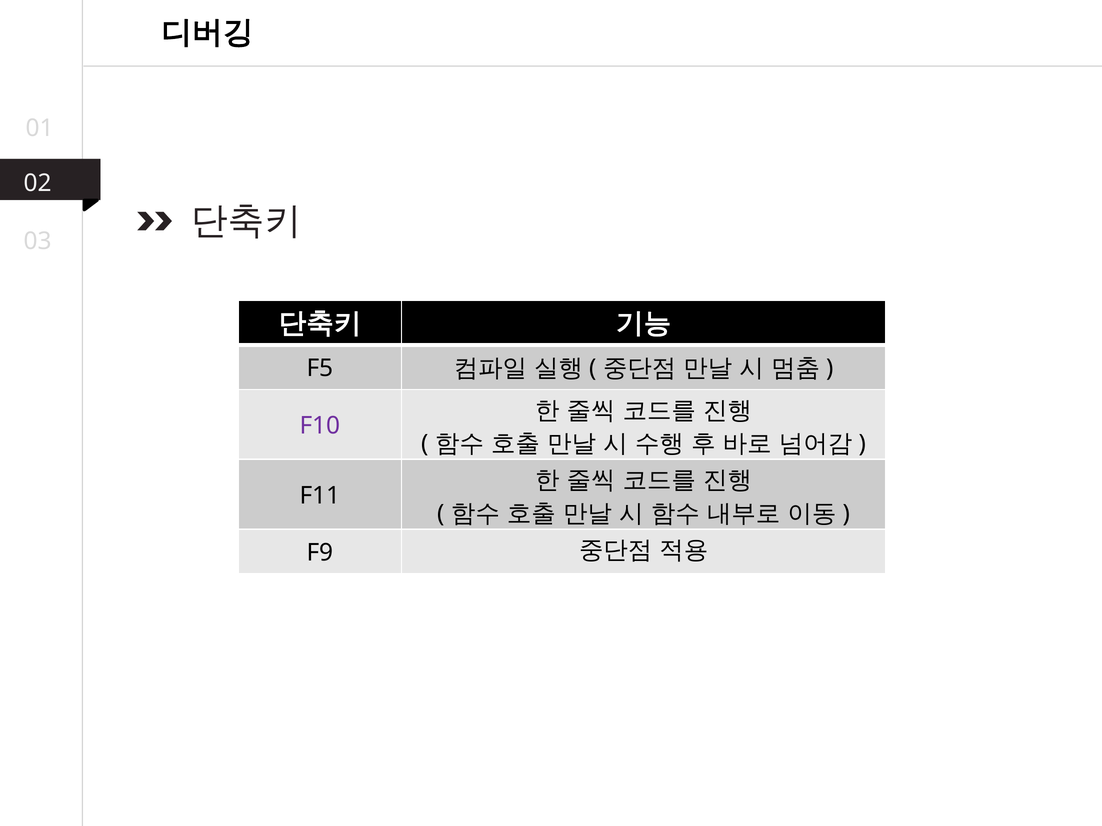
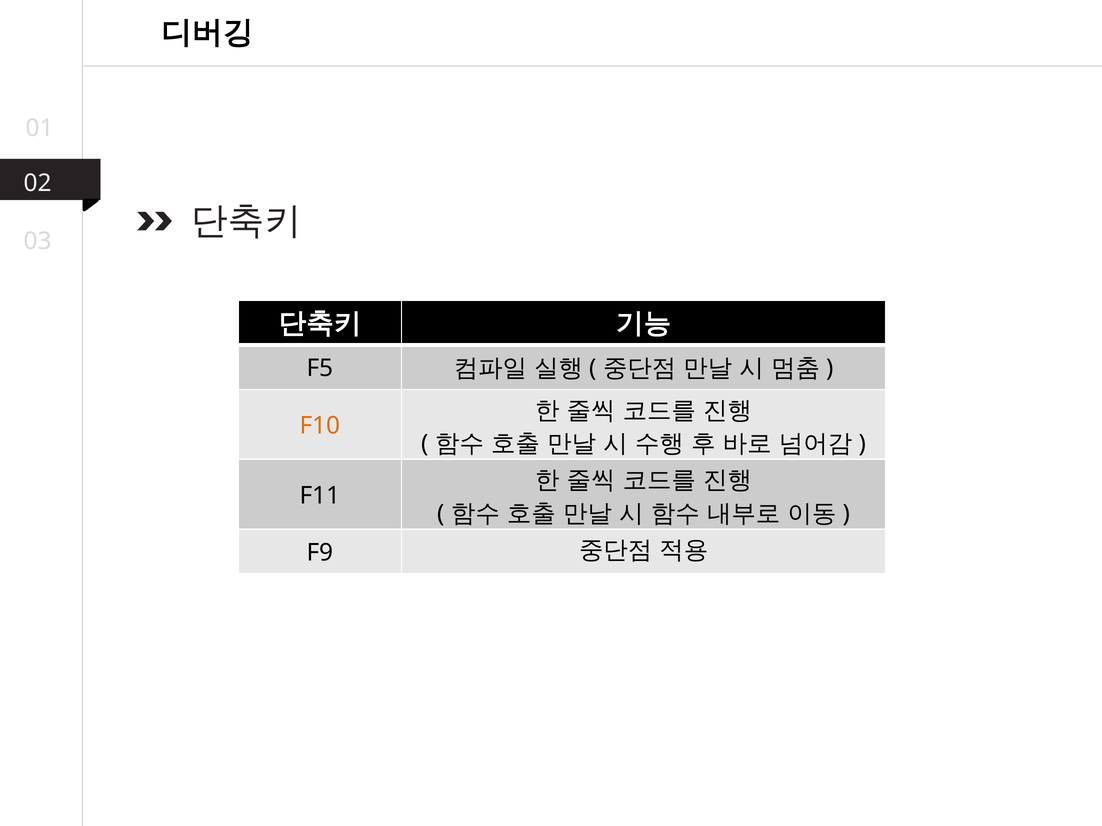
F10 colour: purple -> orange (320, 426)
